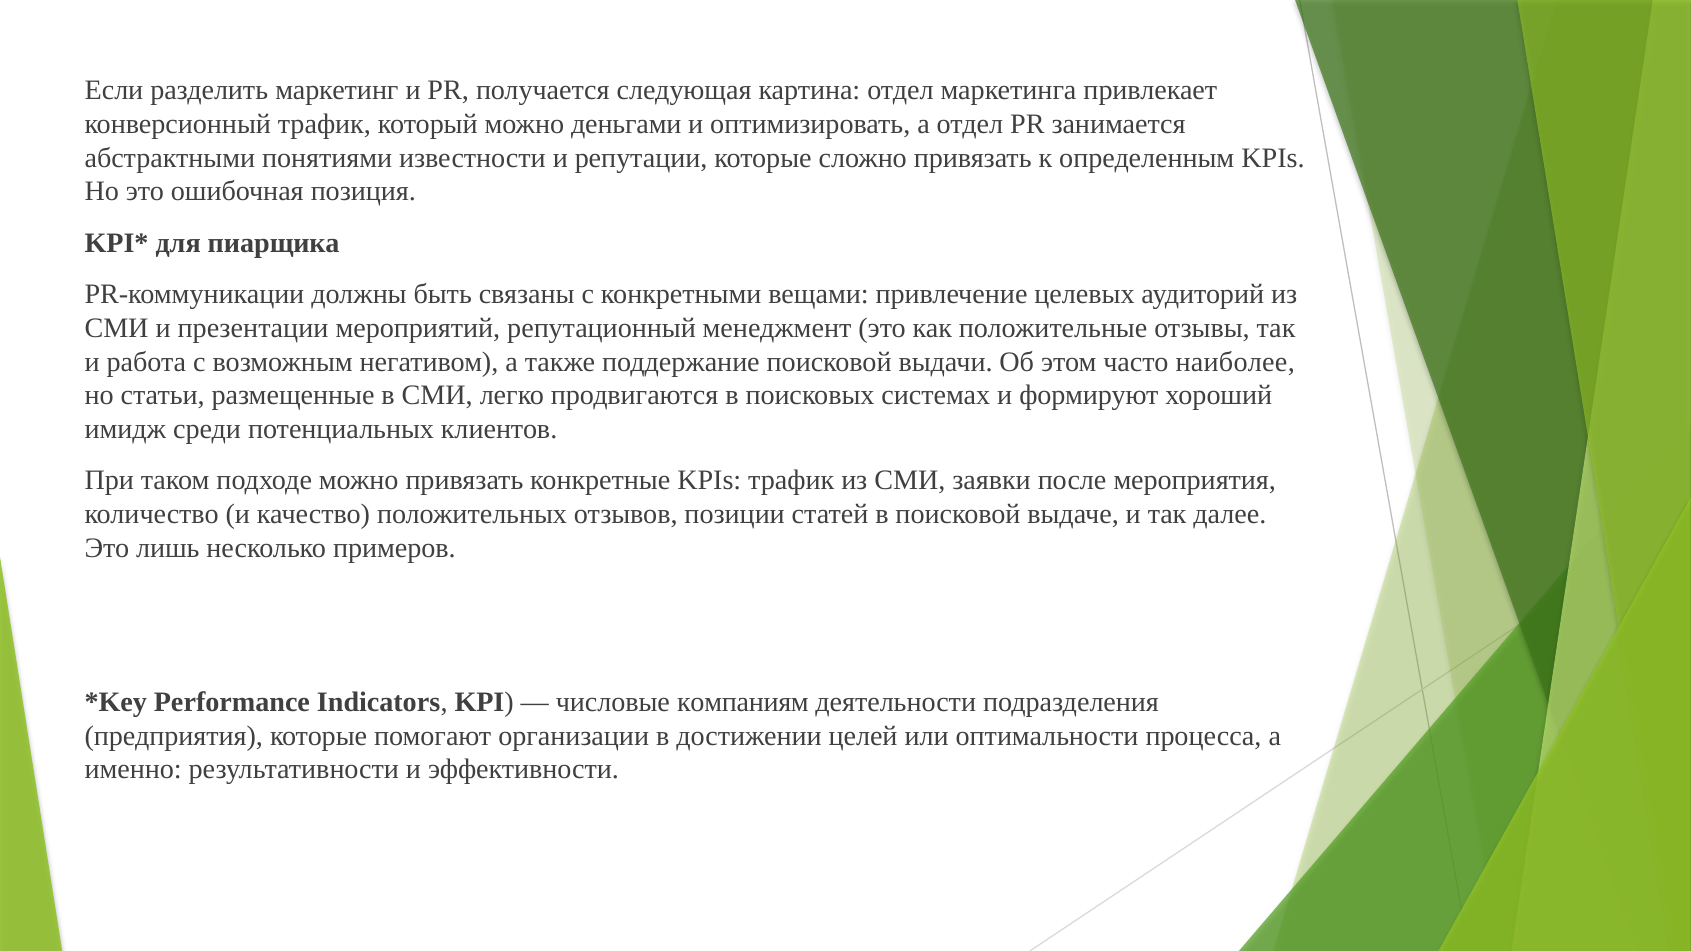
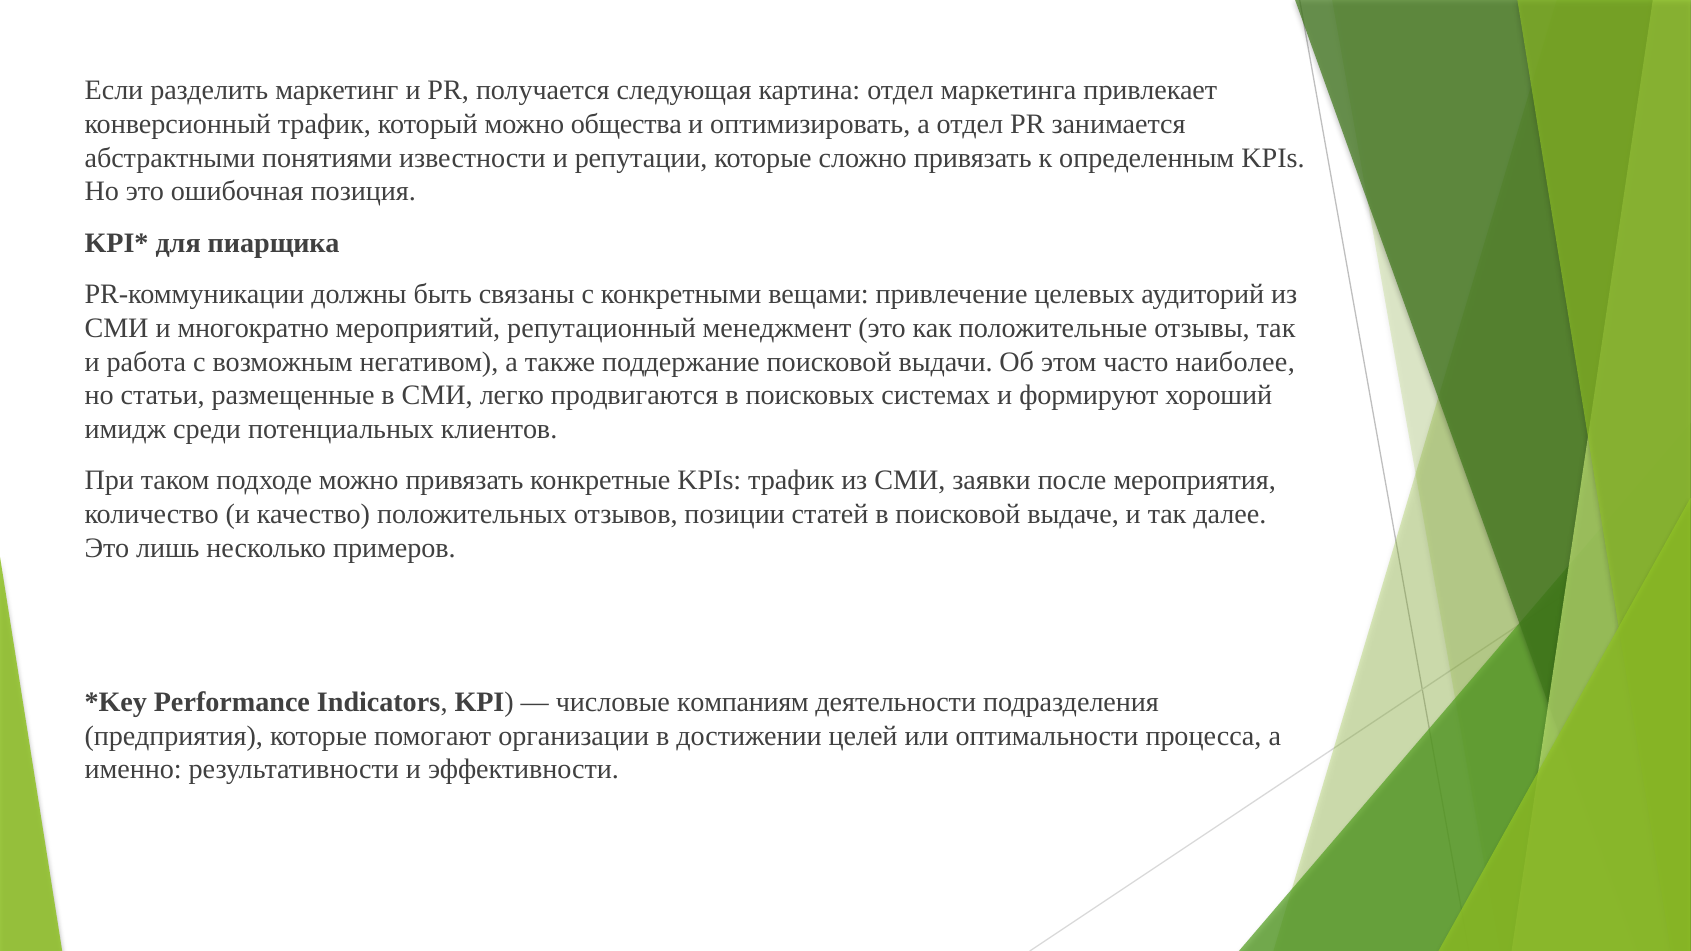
деньгами: деньгами -> общества (626, 124)
презентации: презентации -> многократно (253, 328)
